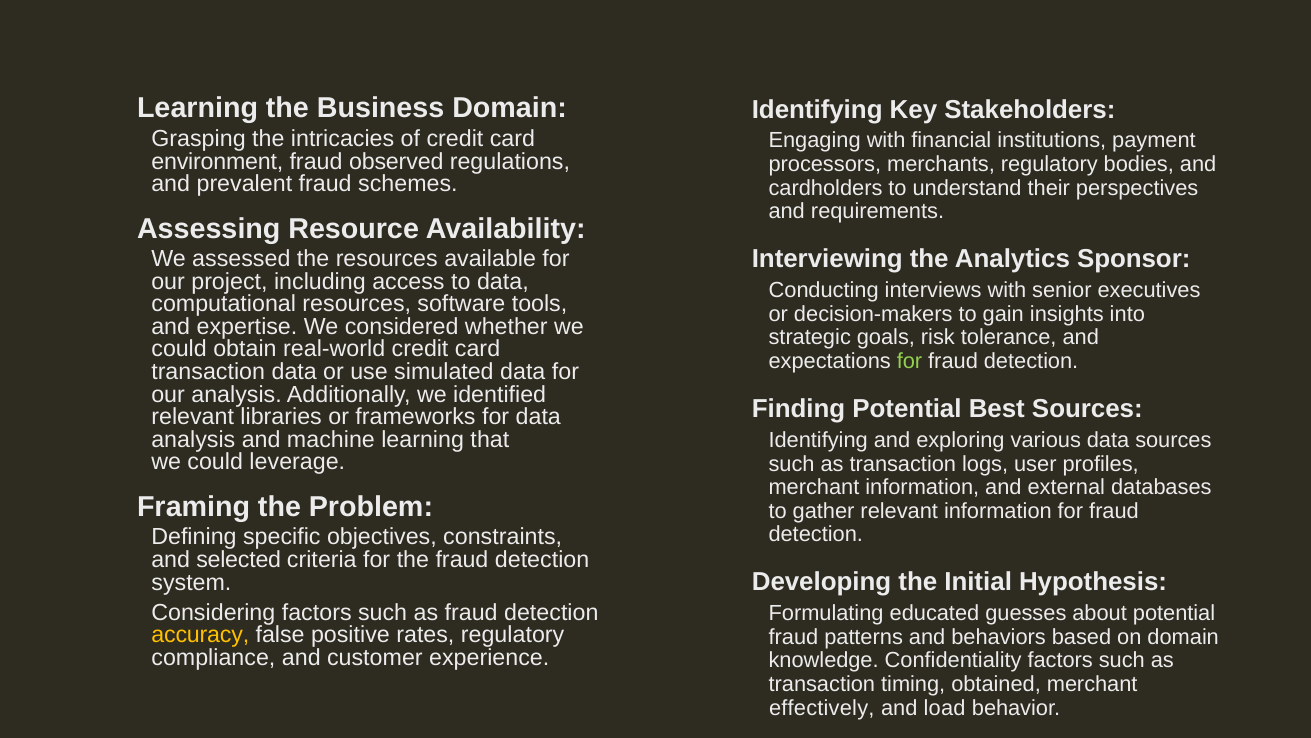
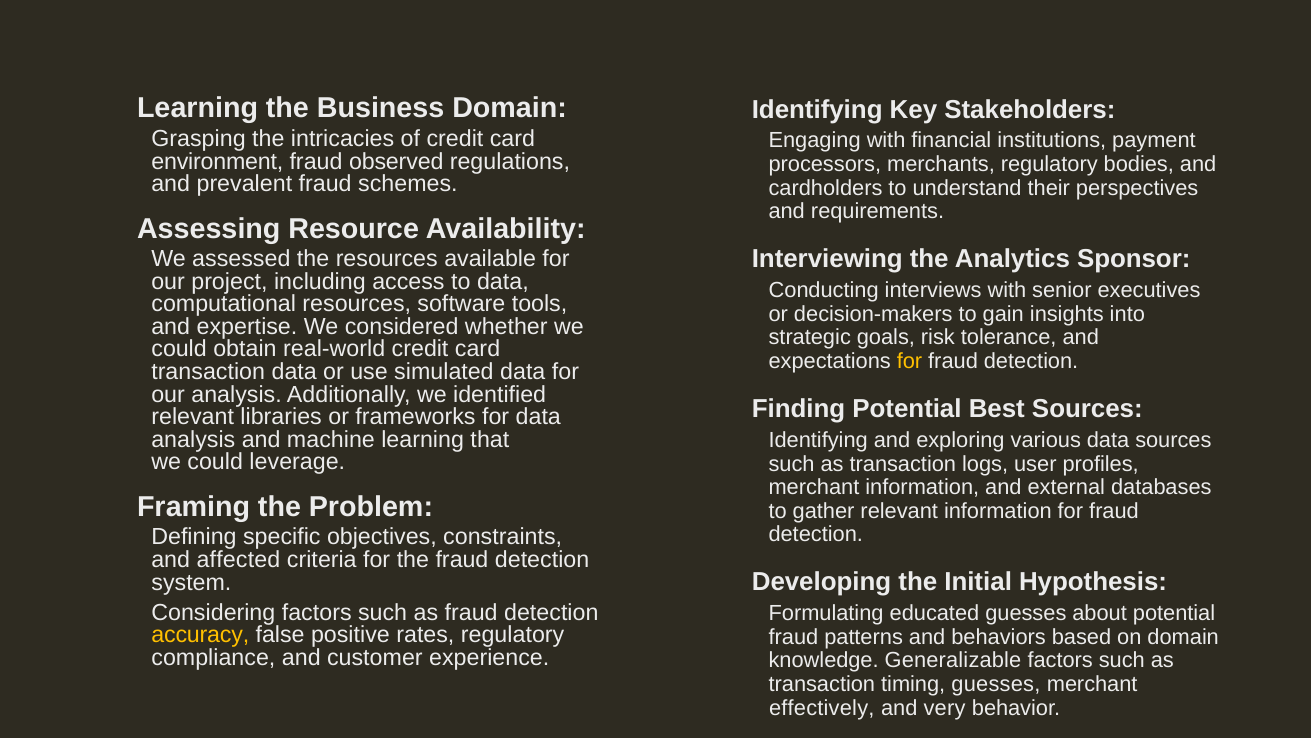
for colour: light green -> yellow (910, 361)
selected: selected -> affected (238, 559)
Confidentiality: Confidentiality -> Generalizable (953, 660)
timing obtained: obtained -> guesses (996, 684)
load: load -> very (945, 707)
